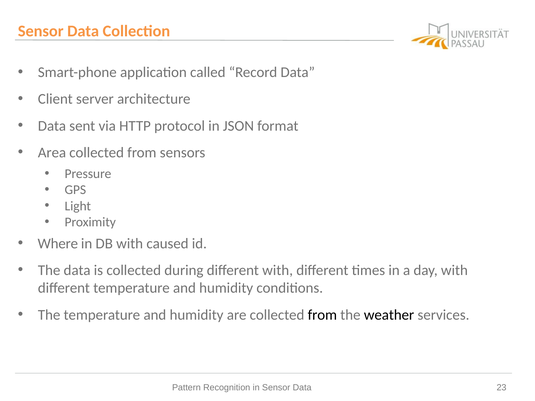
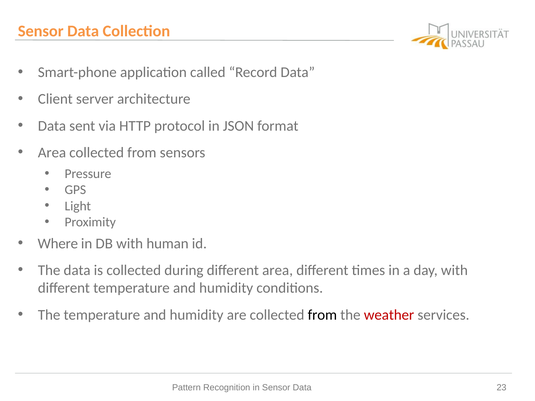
caused: caused -> human (168, 244)
different with: with -> area (278, 270)
weather colour: black -> red (389, 315)
